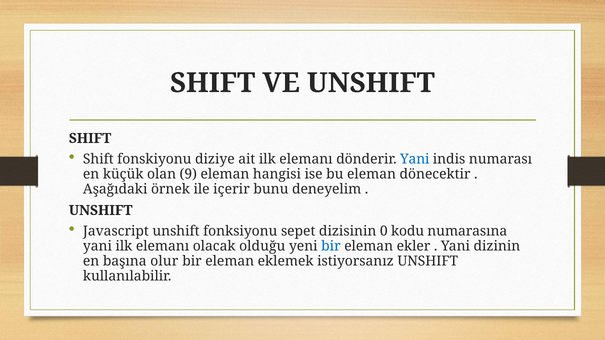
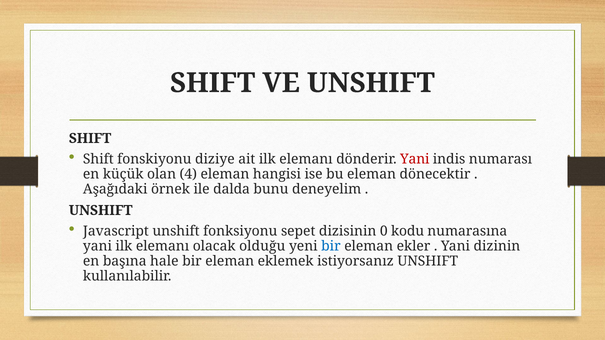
Yani colour: blue -> red (415, 160)
9: 9 -> 4 (188, 174)
içerir: içerir -> dalda (232, 189)
olur: olur -> hale (164, 262)
